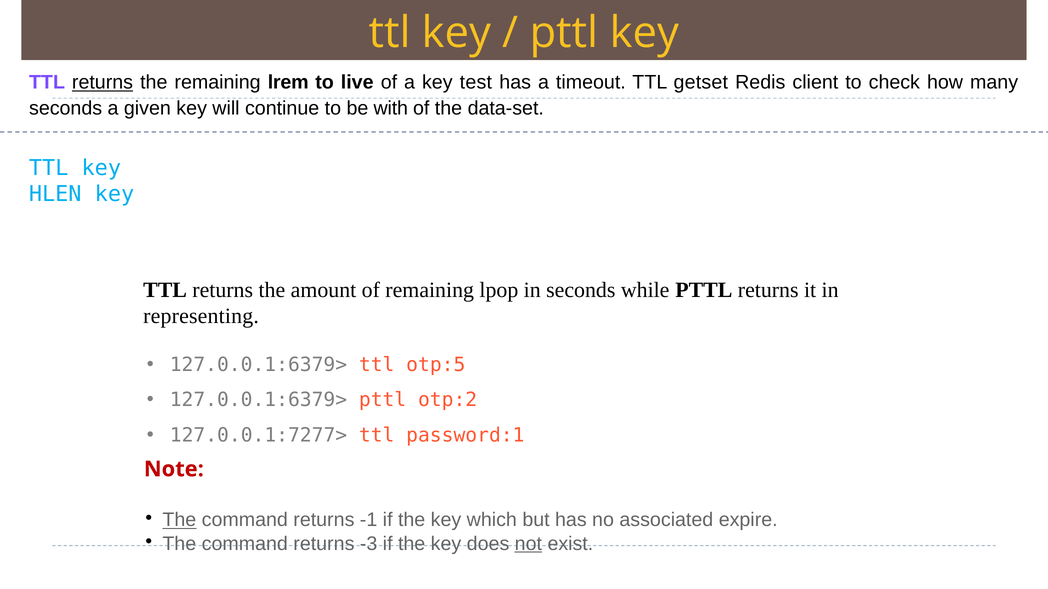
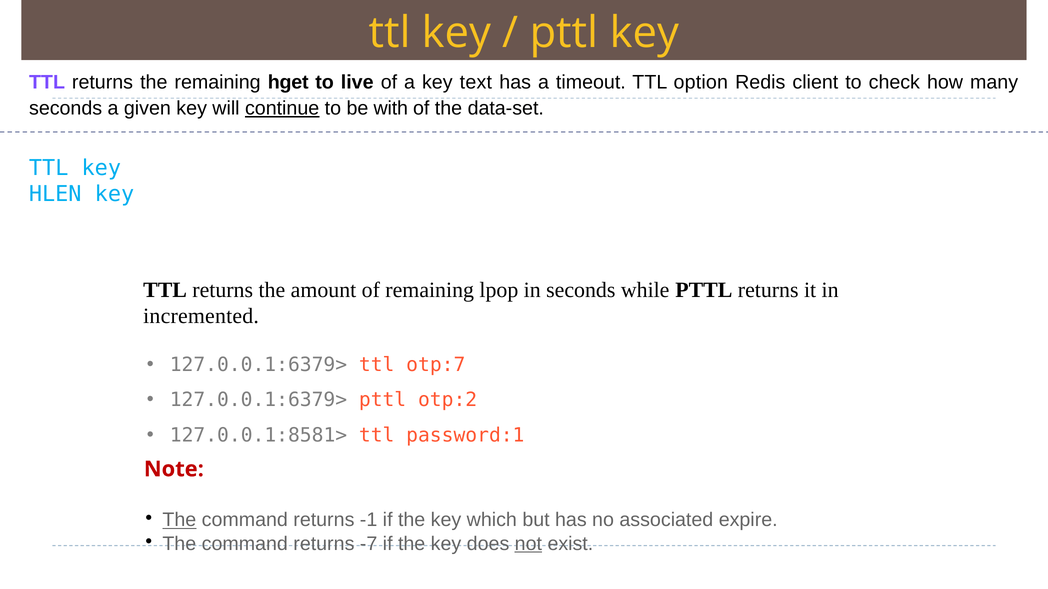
returns underline: present -> none (103, 83)
lrem: lrem -> hget (288, 83)
test: test -> text (476, 83)
getset: getset -> option (701, 83)
continue underline: none -> present (282, 108)
representing: representing -> incremented (201, 316)
otp:5: otp:5 -> otp:7 (436, 365)
127.0.0.1:7277>: 127.0.0.1:7277> -> 127.0.0.1:8581> (258, 436)
-3: -3 -> -7 (369, 544)
